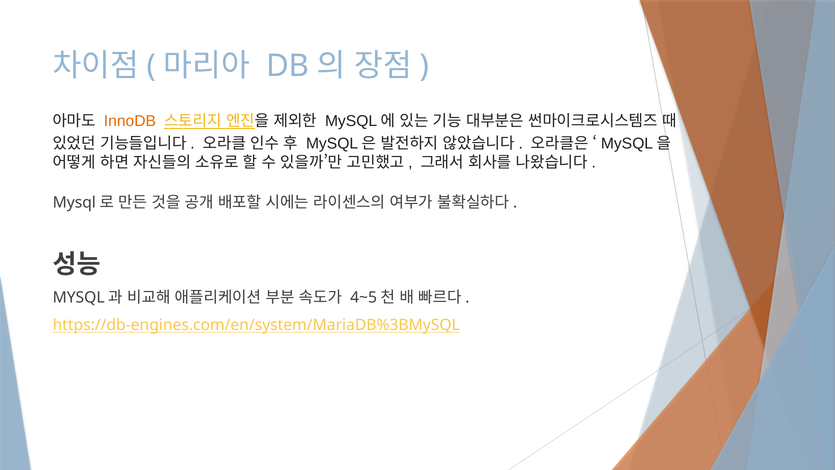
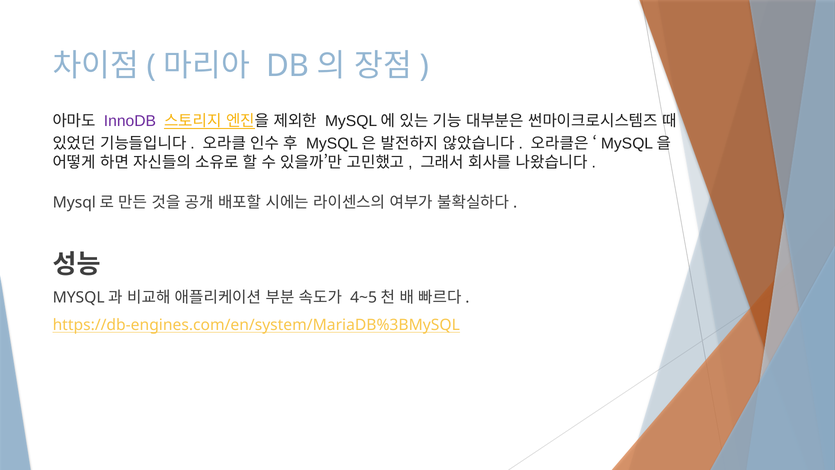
InnoDB colour: orange -> purple (130, 121)
